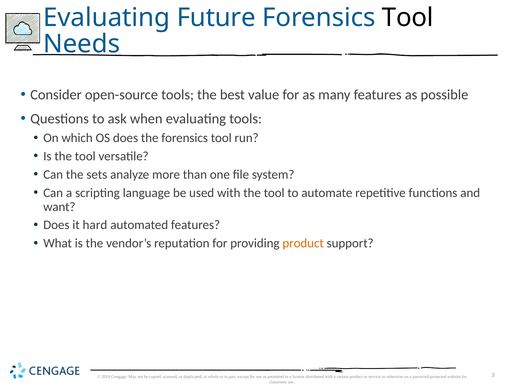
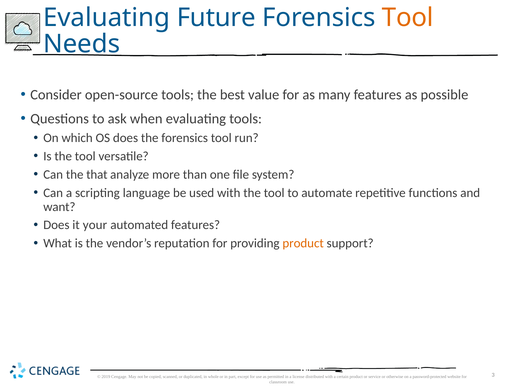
Tool colour: black -> orange (408, 18)
sets: sets -> that (97, 174)
hard: hard -> your (95, 225)
